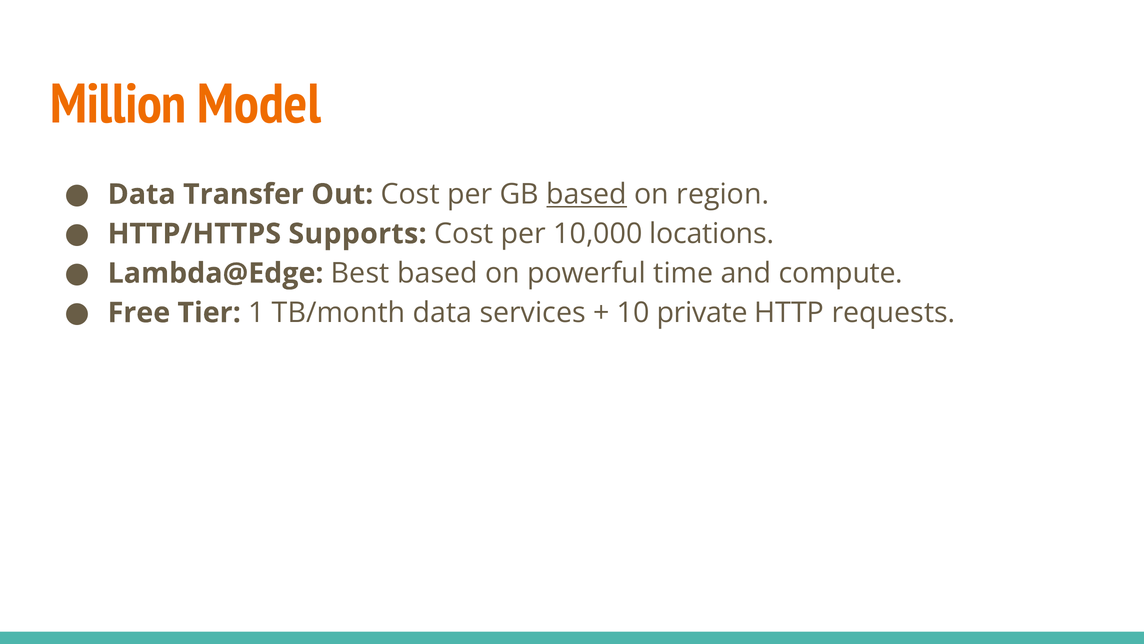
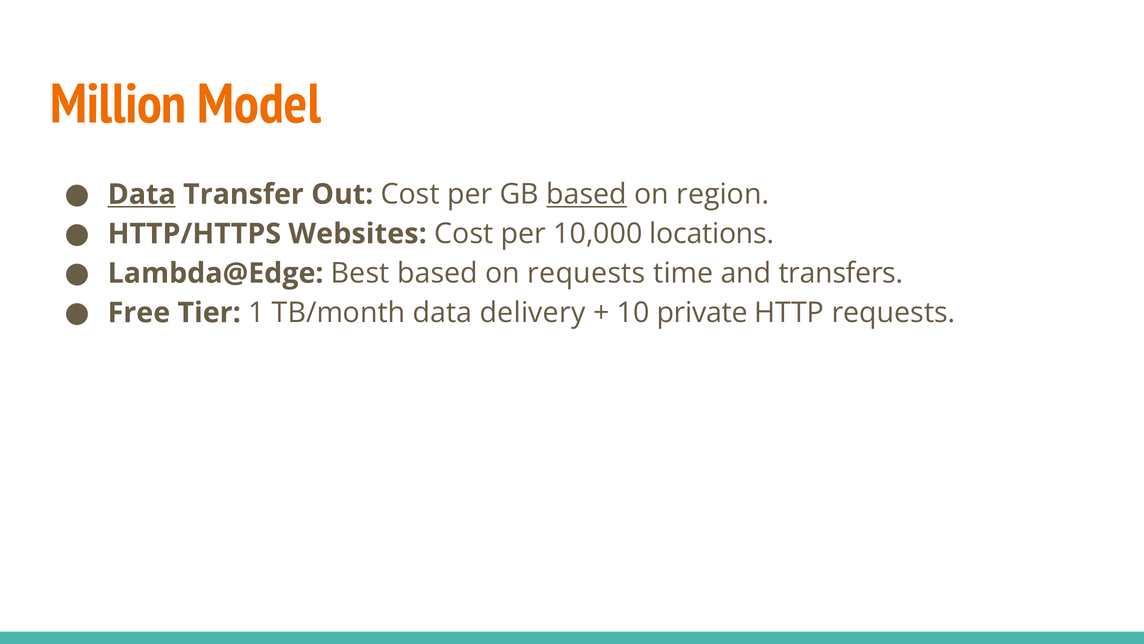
Data underline: none -> present (142, 194)
Supports: Supports -> Websites (358, 234)
on powerful: powerful -> requests (586, 273)
compute: compute -> transfers (841, 273)
services: services -> delivery (533, 313)
